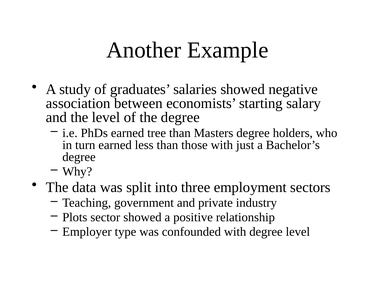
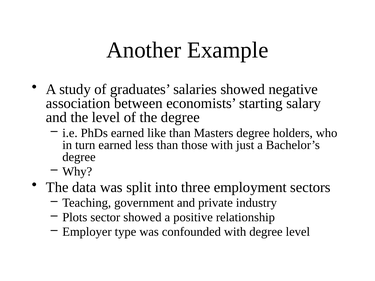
tree: tree -> like (157, 133)
